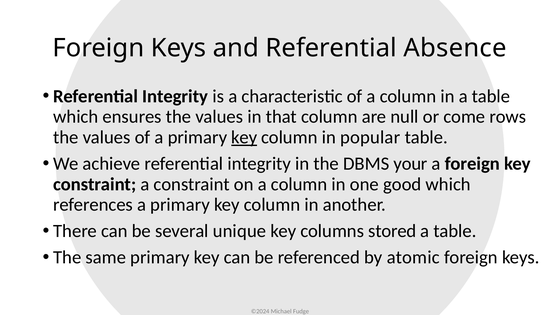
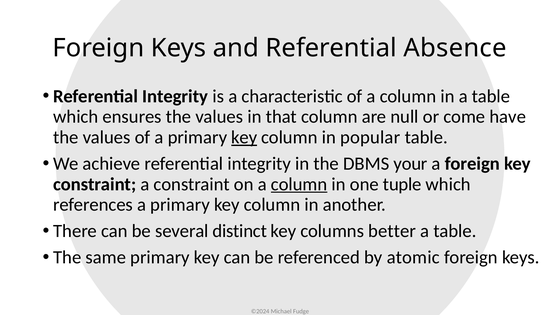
rows: rows -> have (508, 117)
column underline: none -> present (299, 184)
good: good -> tuple (402, 184)
unique: unique -> distinct (240, 231)
stored: stored -> better (392, 231)
